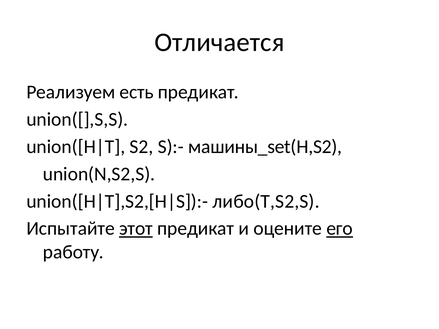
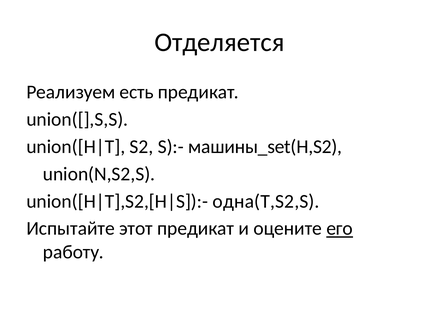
Отличается: Отличается -> Отделяется (219, 42)
либо(T,S2,S: либо(T,S2,S -> одна(T,S2,S (266, 201)
этот underline: present -> none (136, 229)
